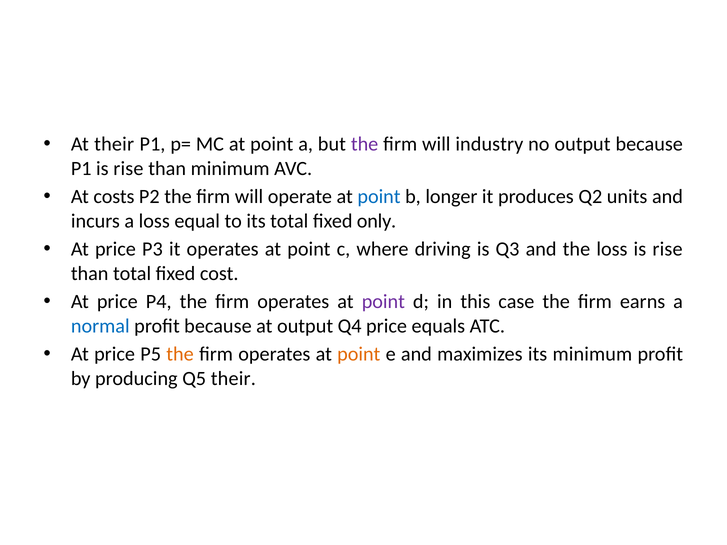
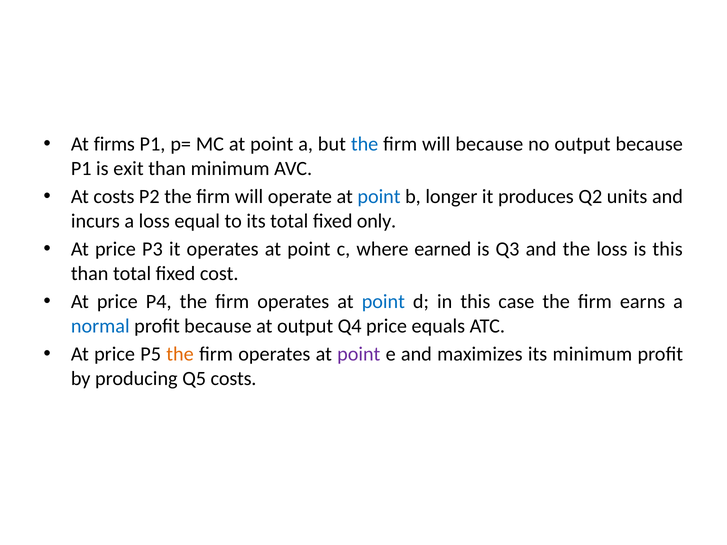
At their: their -> firms (114, 144)
the colour: purple -> blue (365, 144)
will industry: industry -> because (489, 144)
P1 is rise: rise -> exit (128, 169)
driving: driving -> earned (443, 249)
loss is rise: rise -> this (668, 249)
point colour: purple -> blue (383, 302)
point colour: orange -> purple (359, 354)
Q5 their: their -> costs (234, 379)
